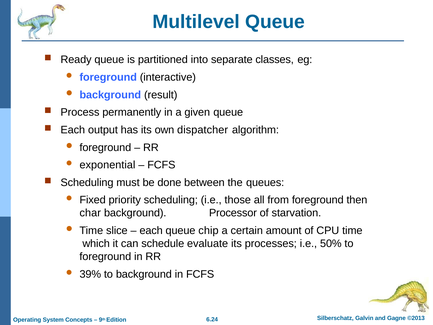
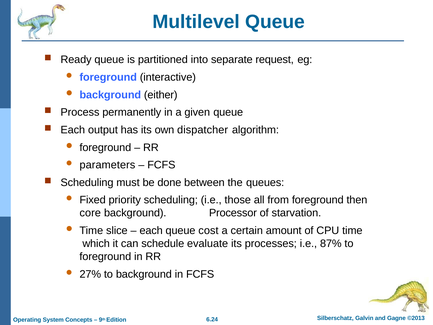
classes: classes -> request (275, 60)
result: result -> either (161, 95)
exponential: exponential -> parameters (107, 165)
char: char -> core (90, 213)
chip: chip -> cost (208, 230)
50%: 50% -> 87% (331, 243)
39%: 39% -> 27% (90, 274)
